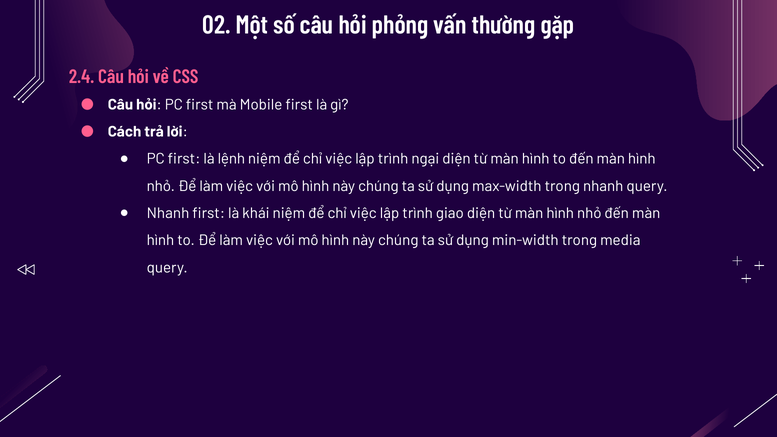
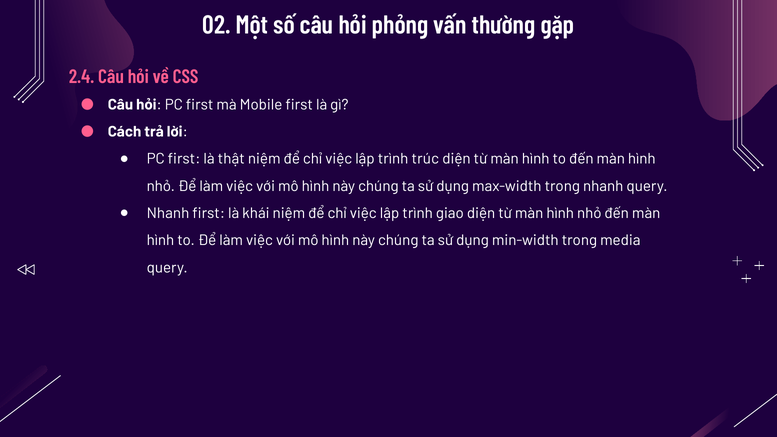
lệnh: lệnh -> thật (231, 159)
ngại: ngại -> trúc (425, 159)
